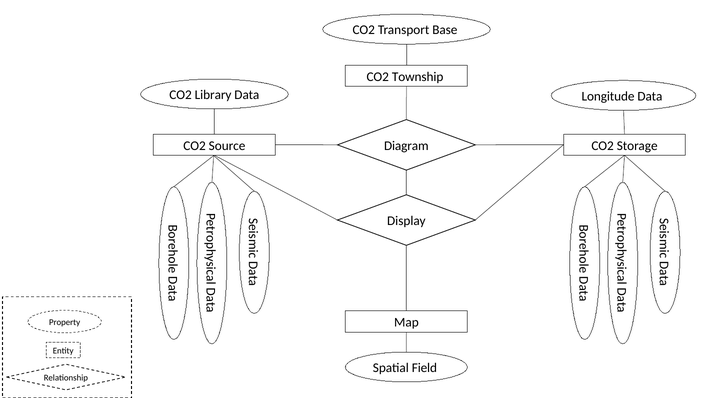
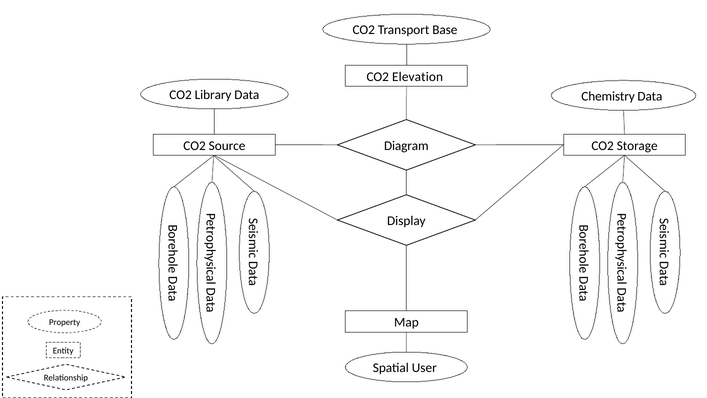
Township: Township -> Elevation (418, 77)
Longitude: Longitude -> Chemistry (608, 96)
Field: Field -> User (424, 368)
